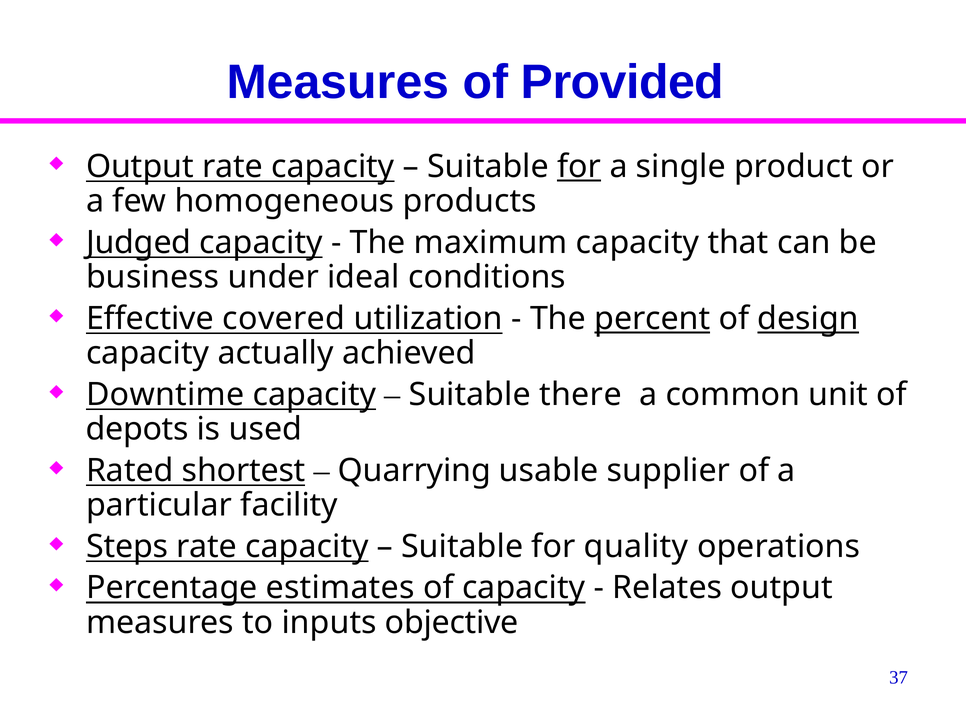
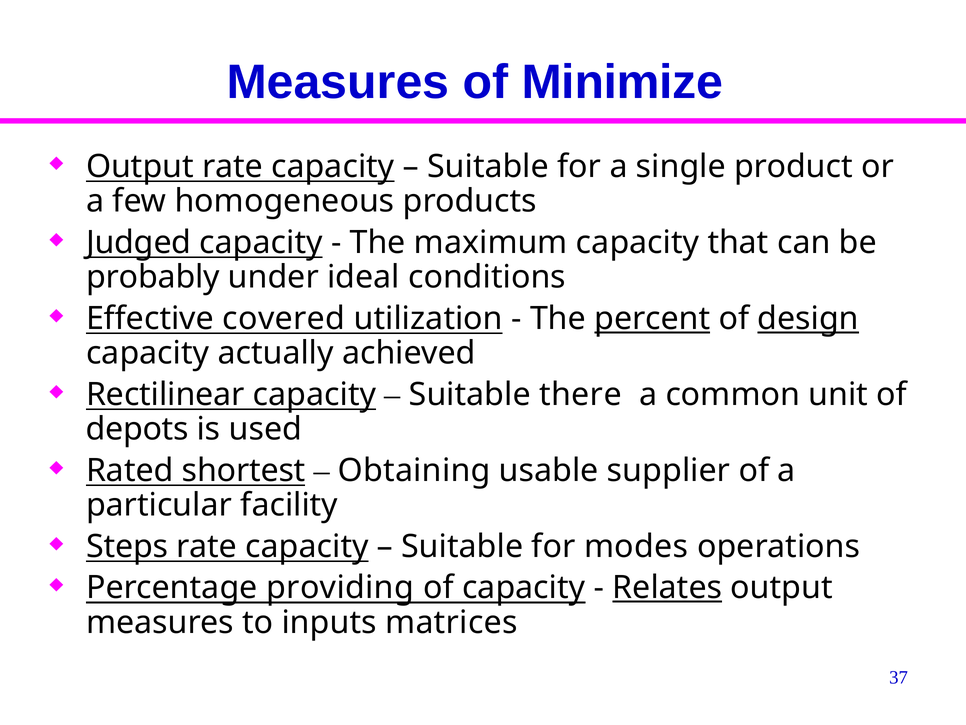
Provided: Provided -> Minimize (622, 82)
for underline: present -> none (579, 166)
business: business -> probably (153, 277)
Downtime: Downtime -> Rectilinear (165, 394)
Quarrying: Quarrying -> Obtaining (414, 470)
quality: quality -> modes (636, 546)
estimates: estimates -> providing (340, 587)
Relates underline: none -> present (667, 587)
objective: objective -> matrices (451, 622)
